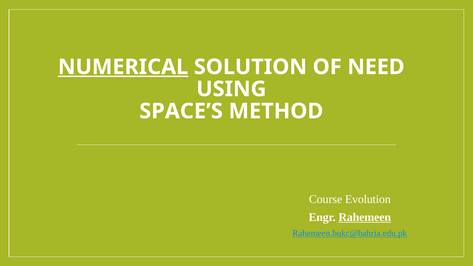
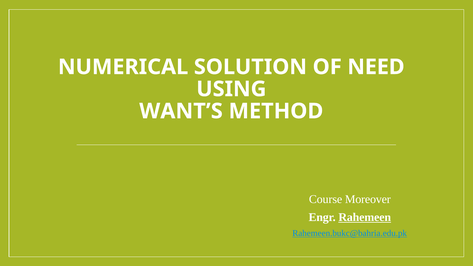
NUMERICAL underline: present -> none (123, 67)
SPACE’S: SPACE’S -> WANT’S (181, 111)
Evolution: Evolution -> Moreover (368, 199)
